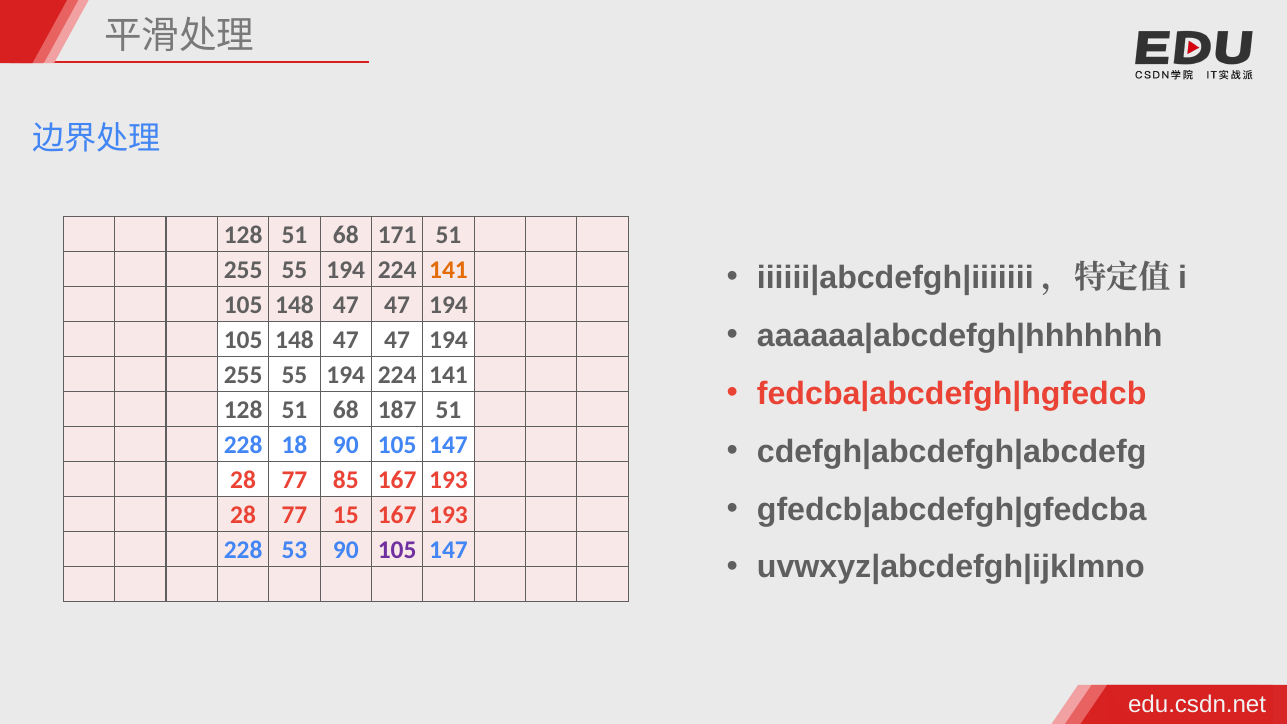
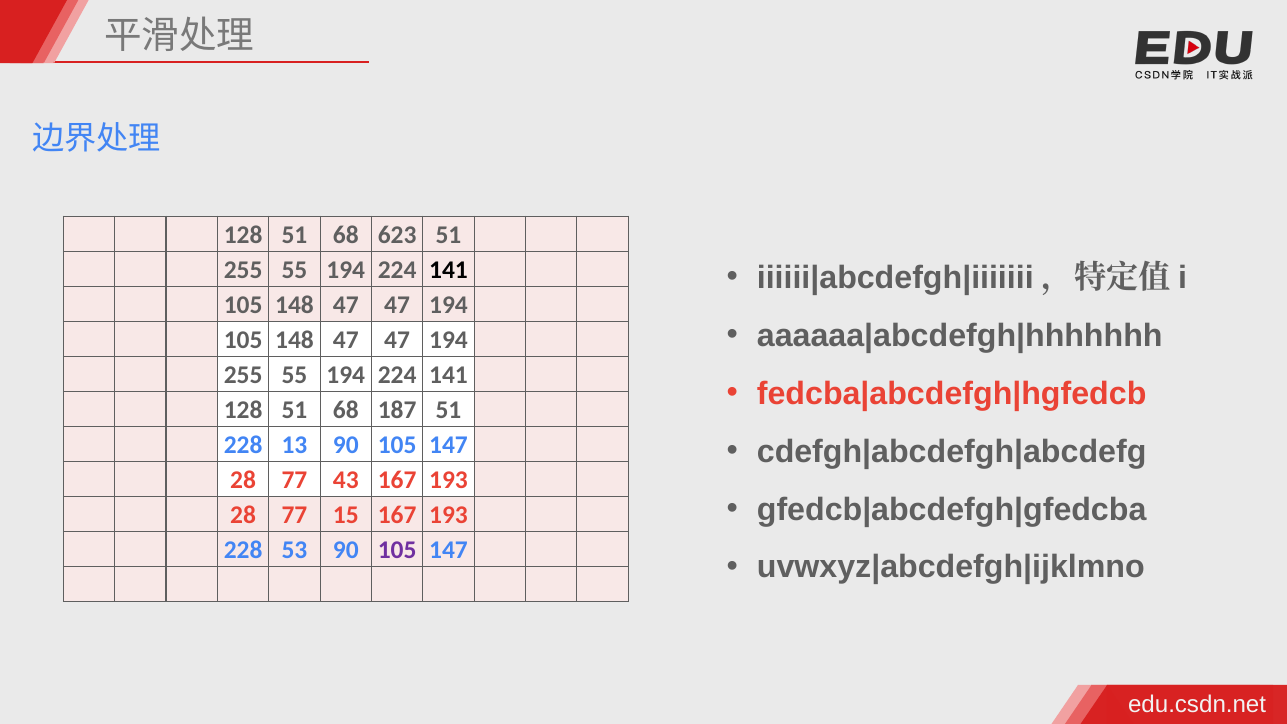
171: 171 -> 623 (397, 235)
141 colour: orange -> black (448, 270)
18: 18 -> 13 (294, 445)
85: 85 -> 43 (346, 480)
